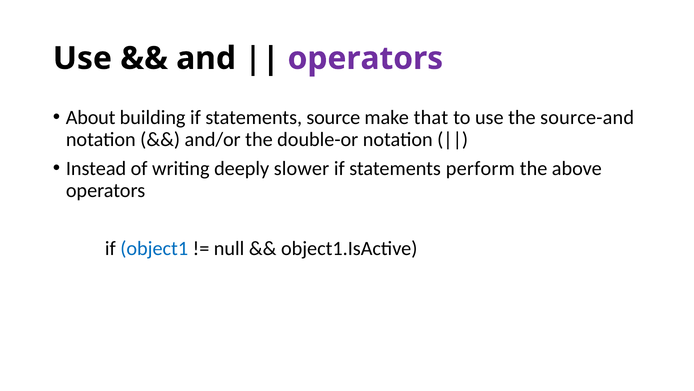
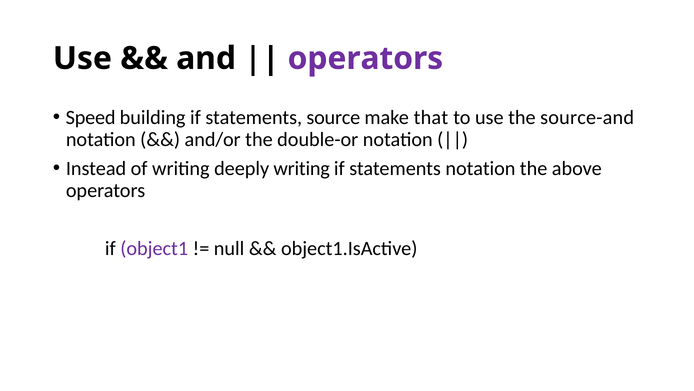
About: About -> Speed (91, 117)
deeply slower: slower -> writing (302, 168)
statements perform: perform -> notation (480, 168)
object1 colour: blue -> purple (154, 248)
